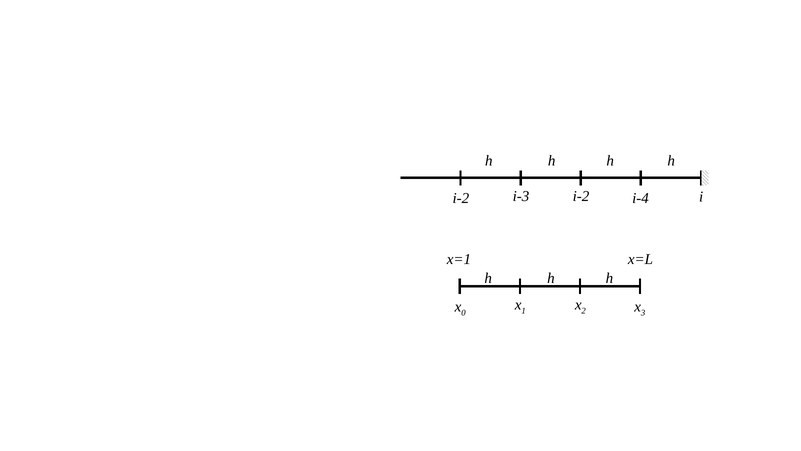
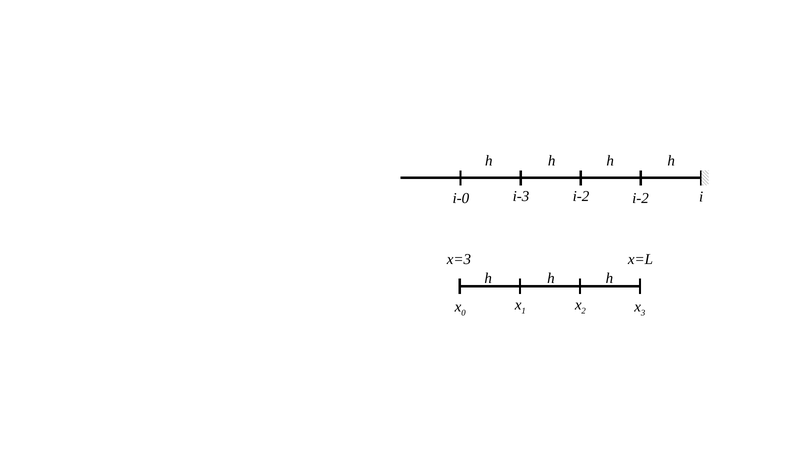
i-2: i-2 -> i-0 (461, 198)
i-4: i-4 -> i-2 (641, 198)
x=1: x=1 -> x=3 (459, 259)
